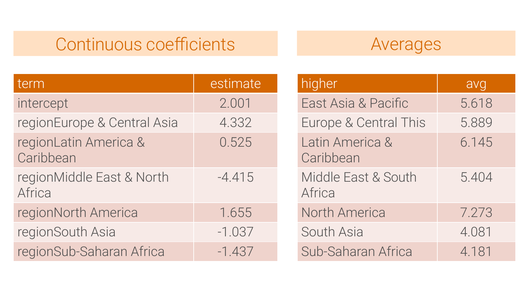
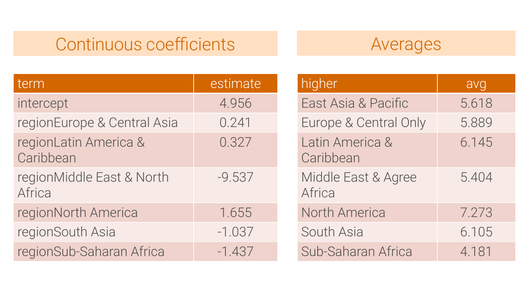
2.001: 2.001 -> 4.956 (236, 103)
4.332: 4.332 -> 0.241 (236, 123)
This: This -> Only (413, 123)
0.525: 0.525 -> 0.327 (236, 142)
-4.415: -4.415 -> -9.537 (236, 177)
South: South -> Agree (400, 177)
4.081: 4.081 -> 6.105 (476, 232)
